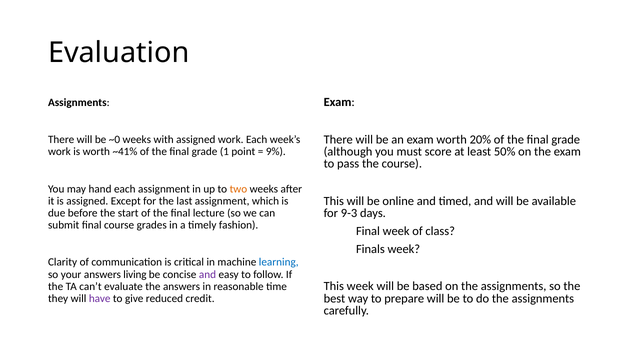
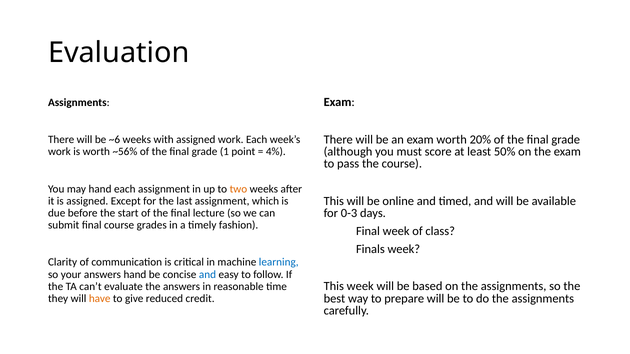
~0: ~0 -> ~6 (114, 140)
~41%: ~41% -> ~56% (125, 152)
9%: 9% -> 4% (276, 152)
9-3: 9-3 -> 0-3 (349, 213)
answers living: living -> hand (135, 275)
and colour: purple -> blue (207, 275)
have colour: purple -> orange (100, 299)
